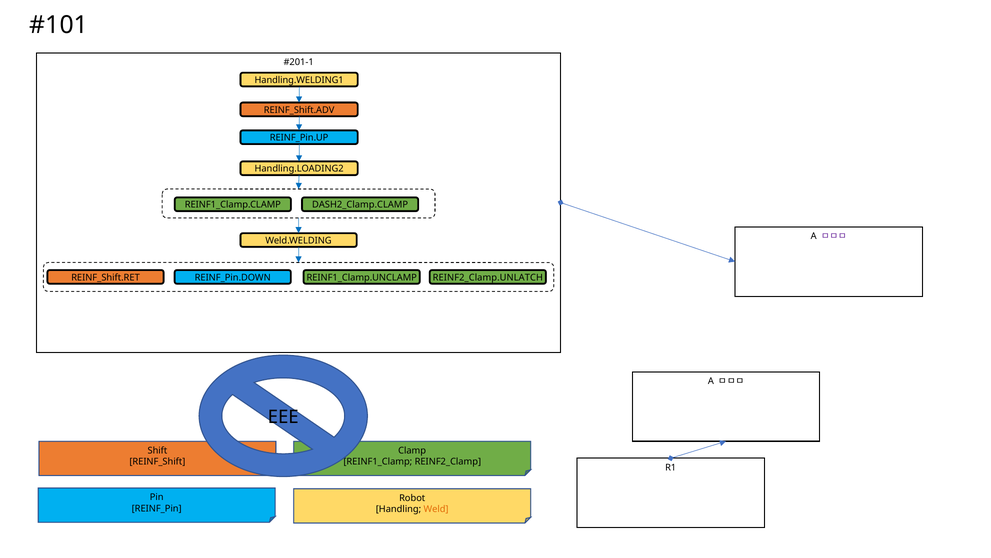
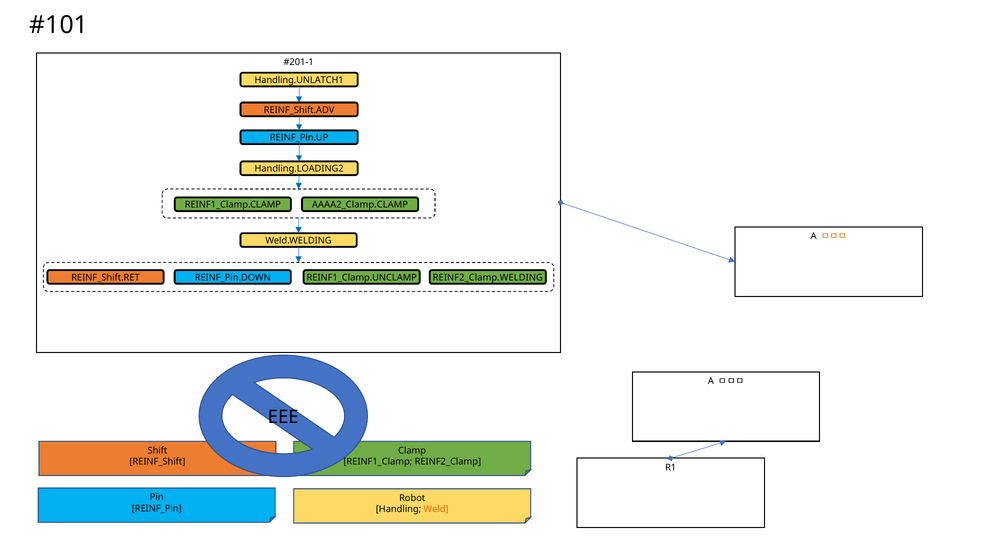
Handling.WELDING1: Handling.WELDING1 -> Handling.UNLATCH1 (299, 80)
DASH2_Clamp.CLAMP: DASH2_Clamp.CLAMP -> AAAA2_Clamp.CLAMP (360, 205)
ㅁㅁㅁ colour: purple -> orange (834, 236)
REINF2_Clamp.UNLATCH: REINF2_Clamp.UNLATCH -> REINF2_Clamp.WELDING (488, 277)
